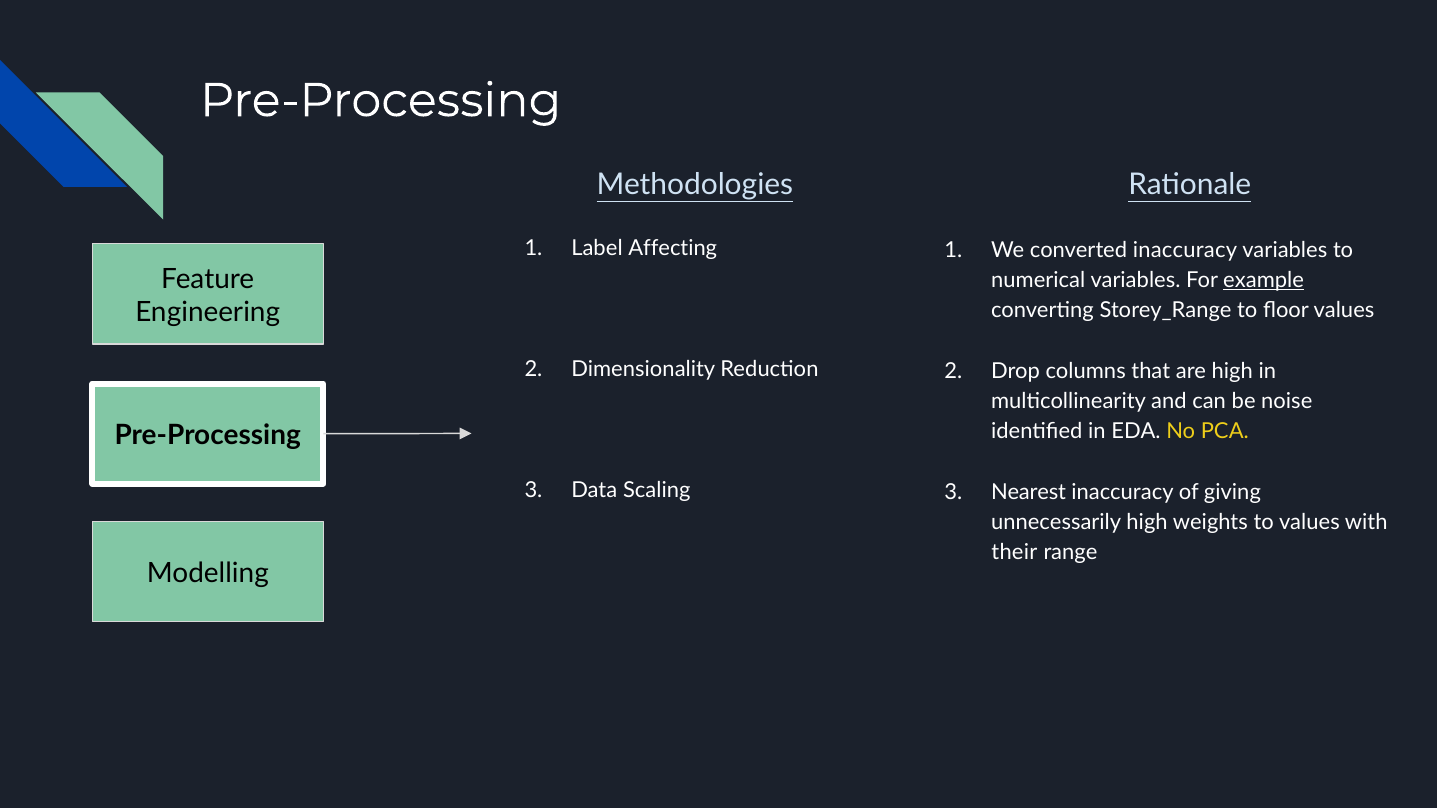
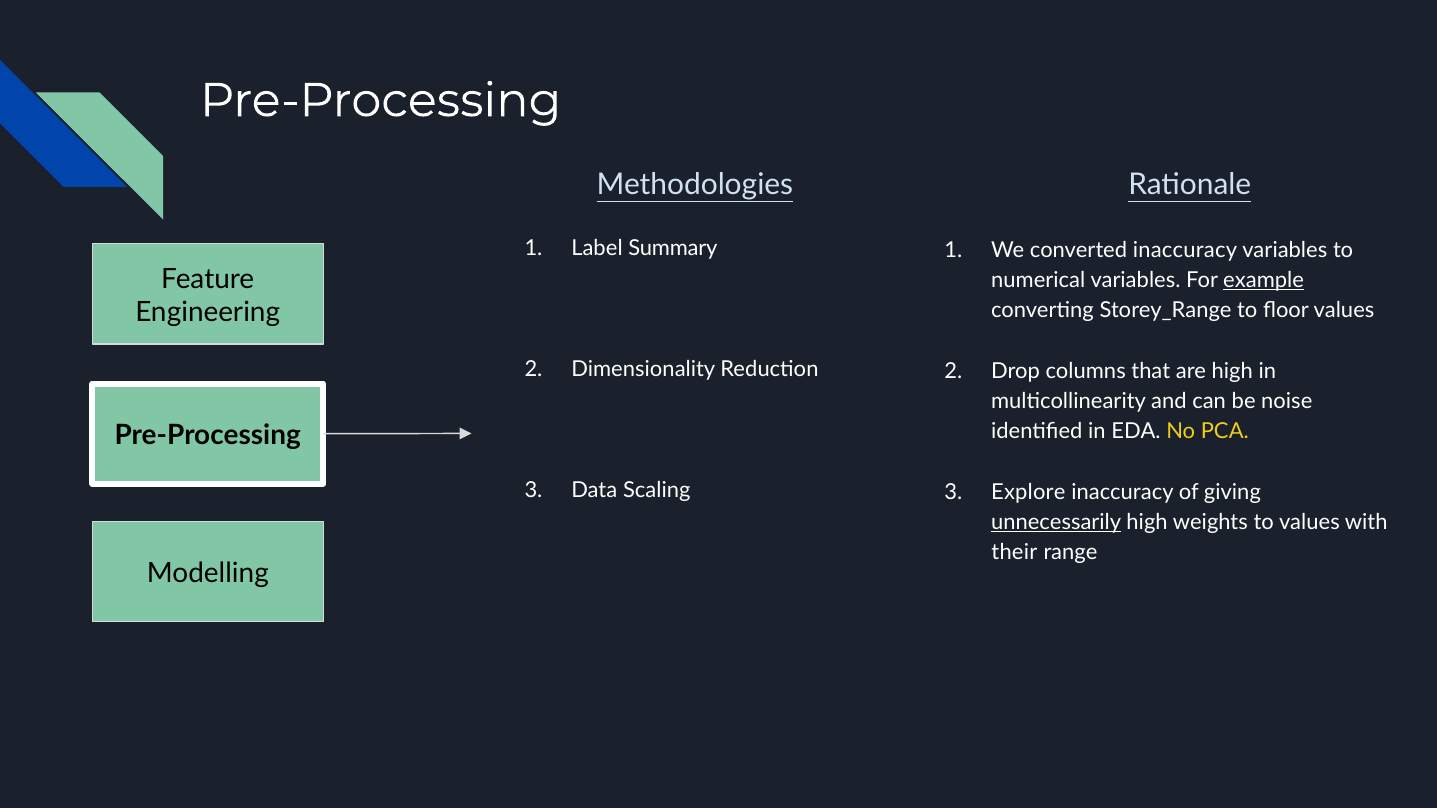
Affecting: Affecting -> Summary (673, 248)
Nearest: Nearest -> Explore (1028, 492)
unnecessarily underline: none -> present (1056, 522)
